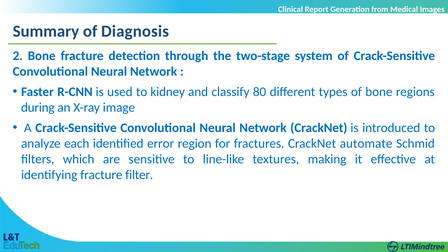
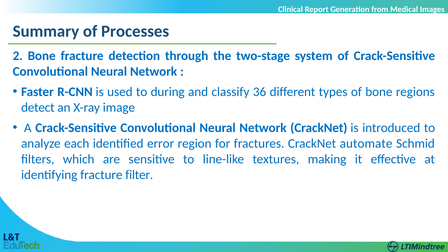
Diagnosis: Diagnosis -> Processes (135, 31)
kidney: kidney -> during (168, 92)
80: 80 -> 36 (260, 92)
during: during -> detect (38, 108)
